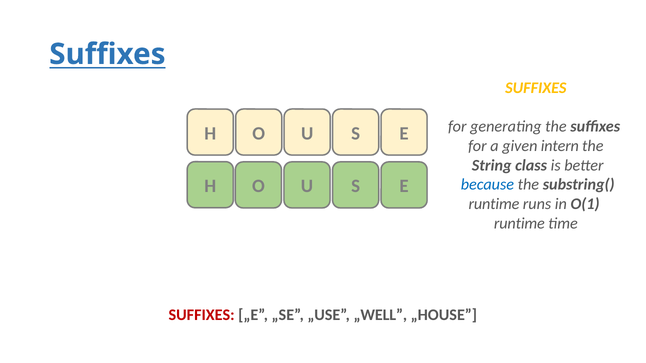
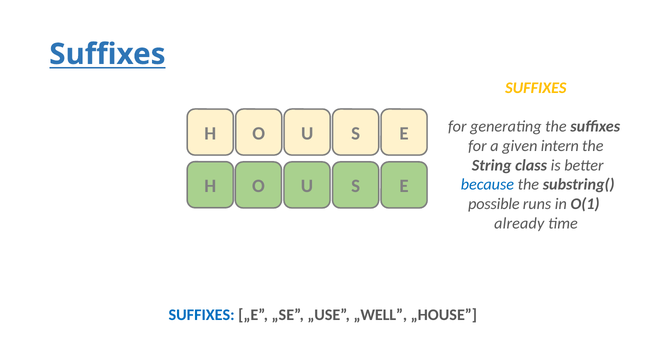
runtime: runtime -> possible (494, 204)
runtime: runtime -> already (519, 224)
SUFFIXES colour: red -> blue (202, 315)
